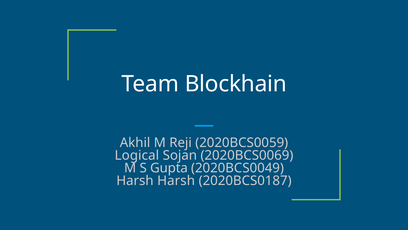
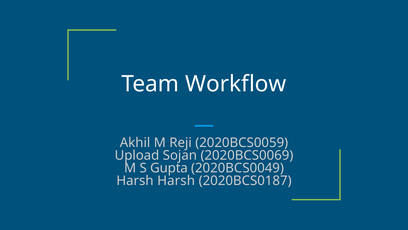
Blockhain: Blockhain -> Workflow (236, 84)
Logical: Logical -> Upload (137, 155)
